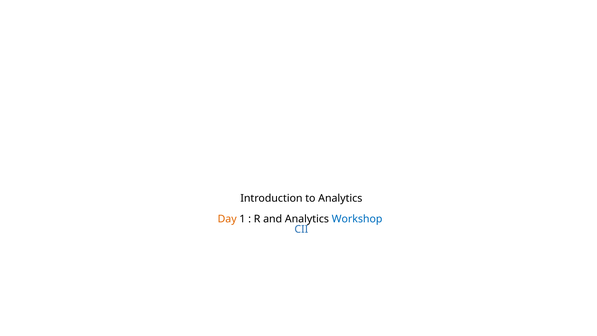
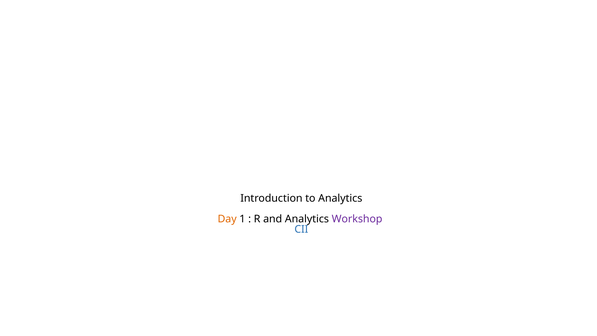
Workshop colour: blue -> purple (357, 219)
